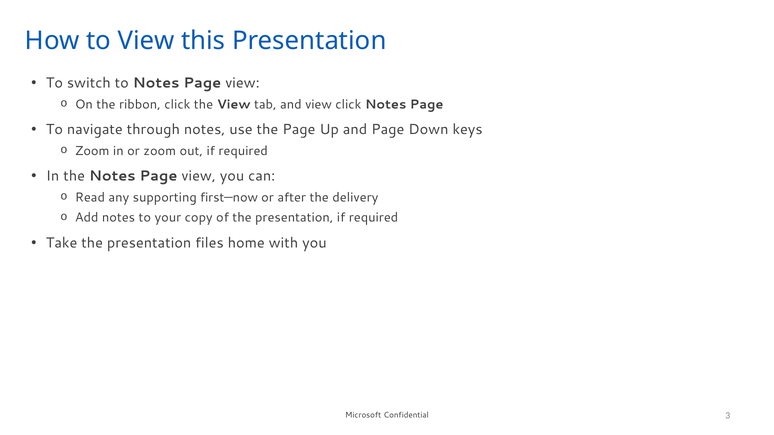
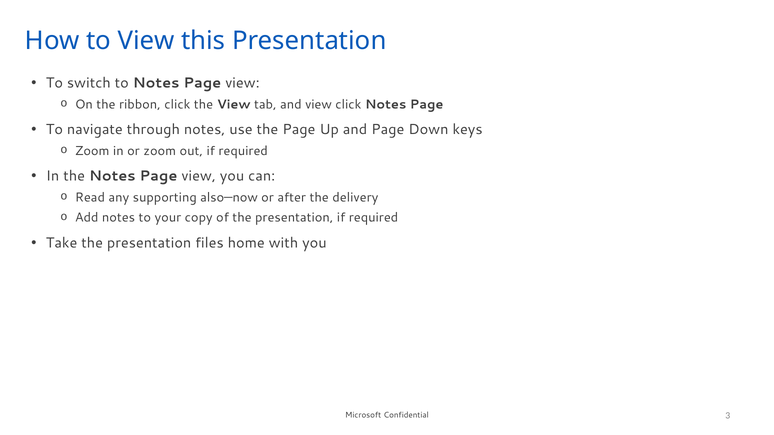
first—now: first—now -> also—now (229, 198)
